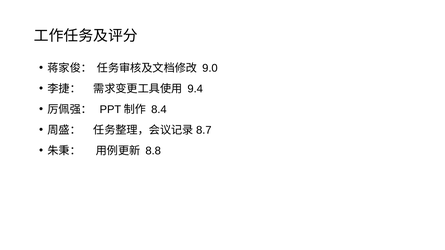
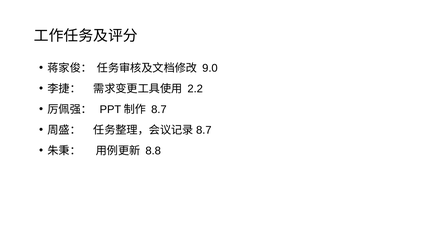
9.4: 9.4 -> 2.2 (195, 89)
8.4: 8.4 -> 8.7 (159, 110)
